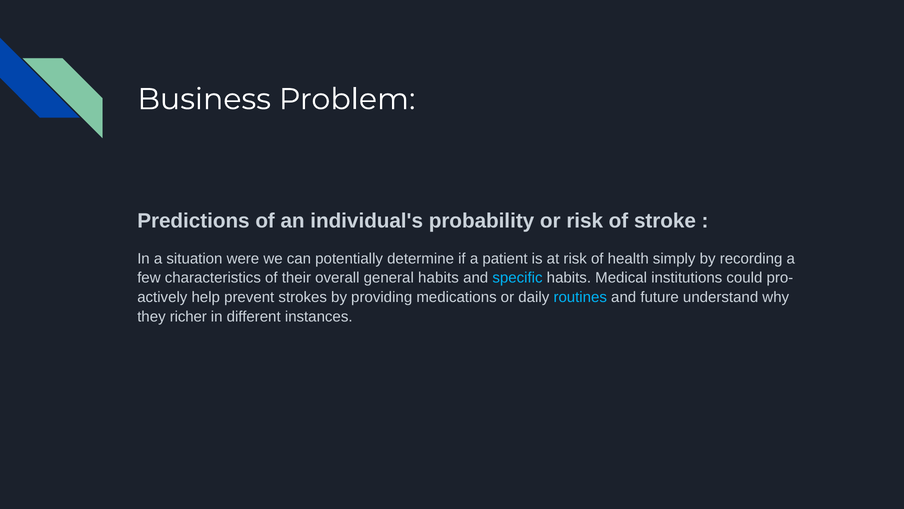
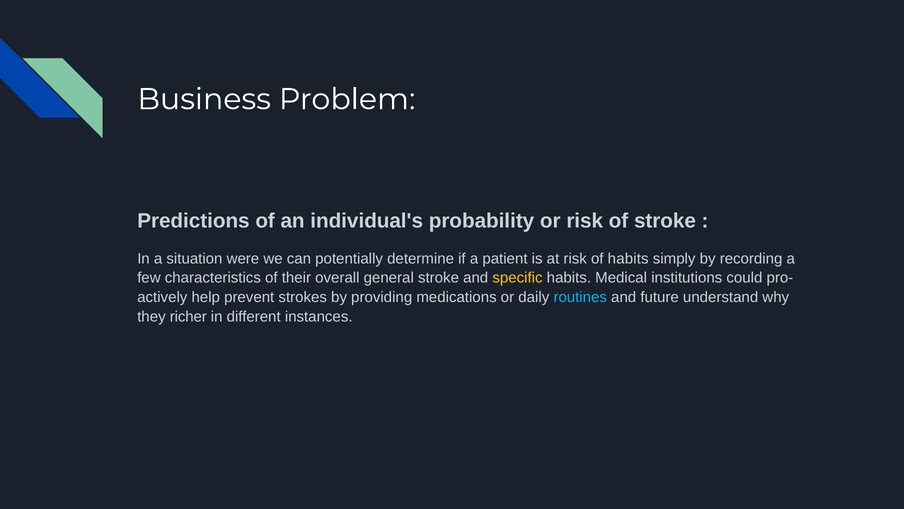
of health: health -> habits (628, 258)
general habits: habits -> stroke (439, 278)
specific colour: light blue -> yellow (517, 278)
